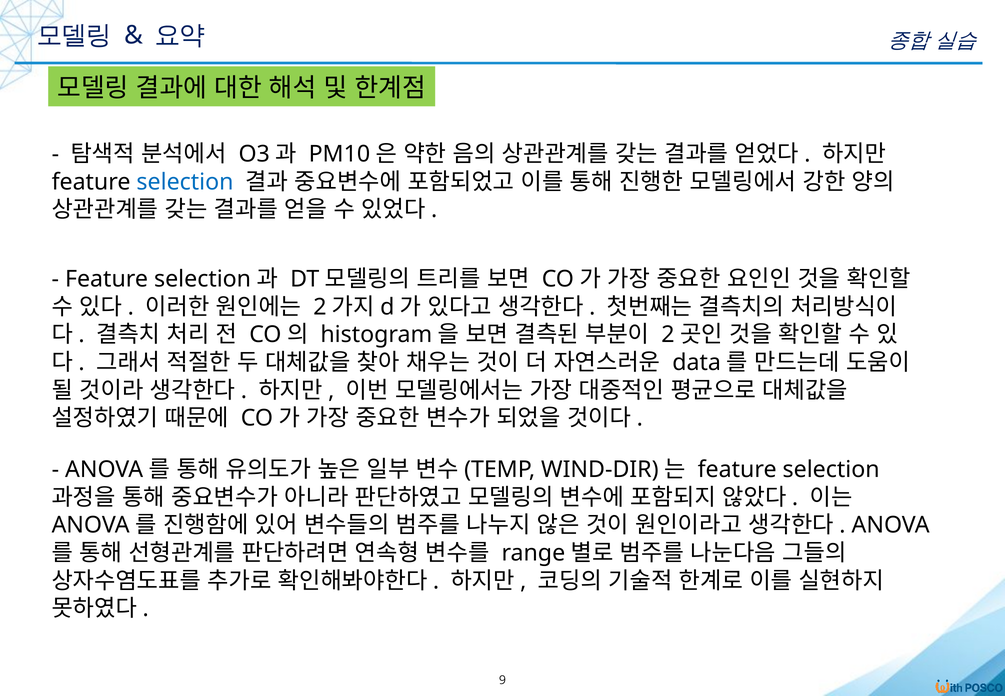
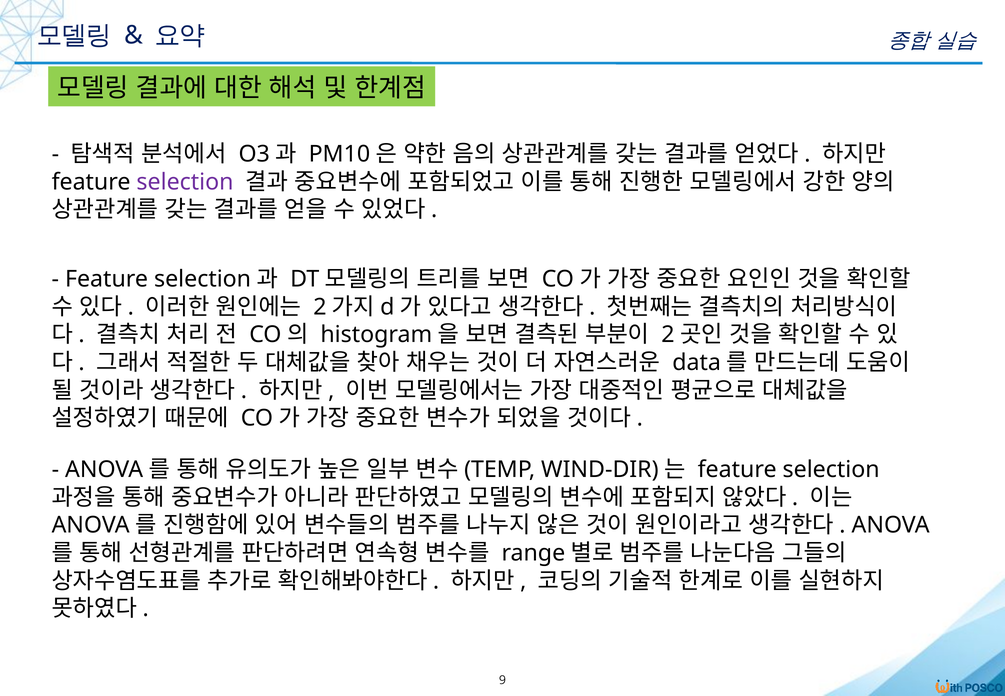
selection colour: blue -> purple (185, 182)
